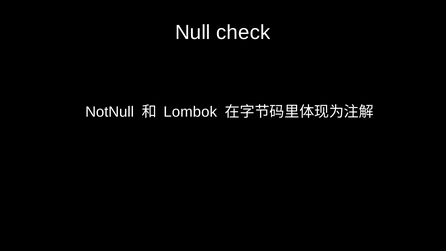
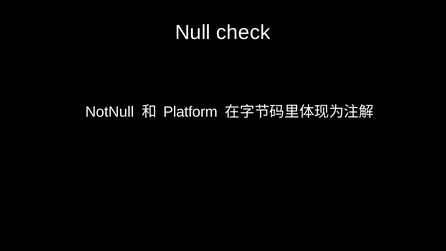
Lombok: Lombok -> Platform (190, 112)
